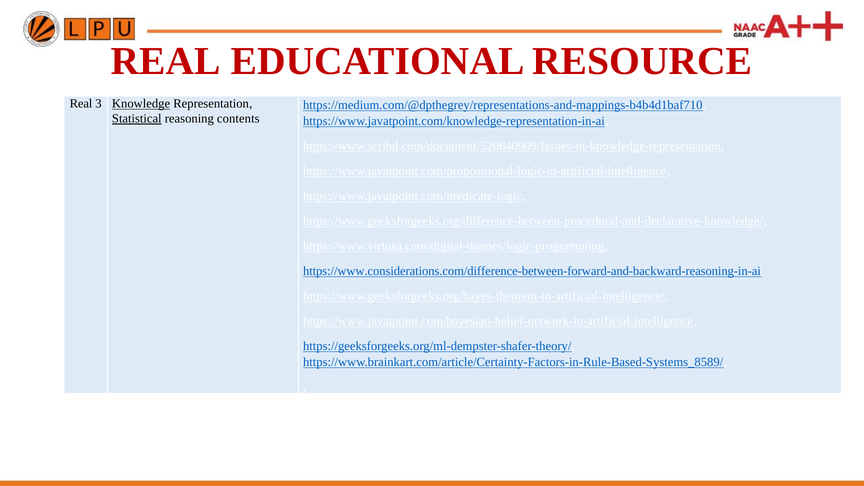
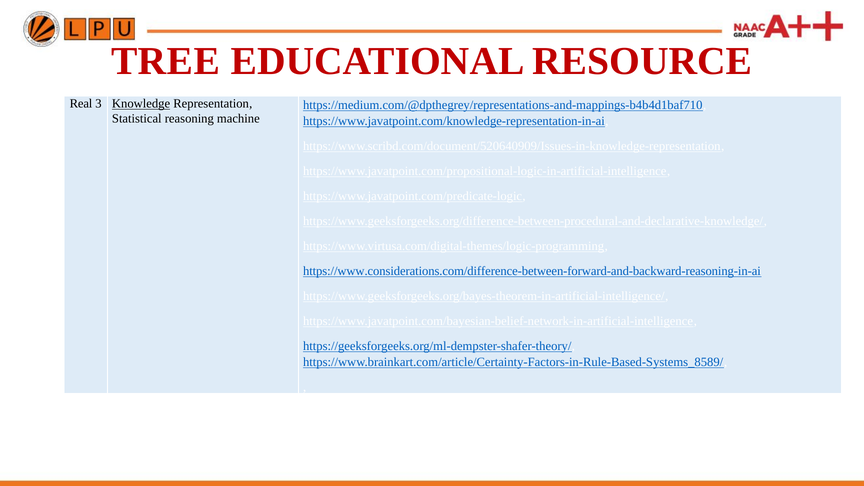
REAL: REAL -> TREE (166, 61)
Statistical underline: present -> none (137, 119)
contents: contents -> machine (238, 119)
